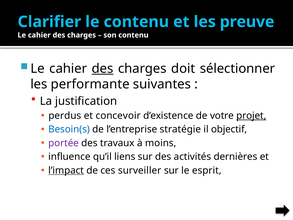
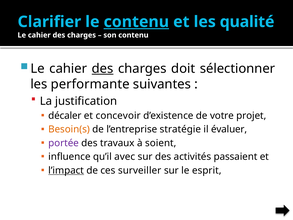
contenu underline: none -> present (136, 22)
preuve: preuve -> qualité (247, 22)
perdus: perdus -> décaler (65, 116)
projet underline: present -> none (251, 116)
Besoin(s colour: blue -> orange (69, 129)
objectif: objectif -> évaluer (229, 129)
moins: moins -> soient (161, 143)
liens: liens -> avec (125, 157)
dernières: dernières -> passaient (236, 157)
